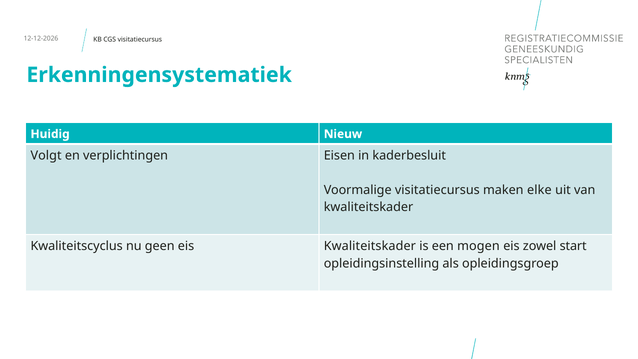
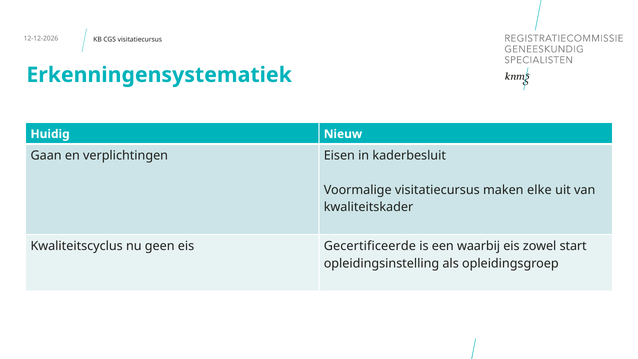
Volgt: Volgt -> Gaan (46, 156)
eis Kwaliteitskader: Kwaliteitskader -> Gecertificeerde (370, 246)
mogen: mogen -> waarbij (479, 246)
